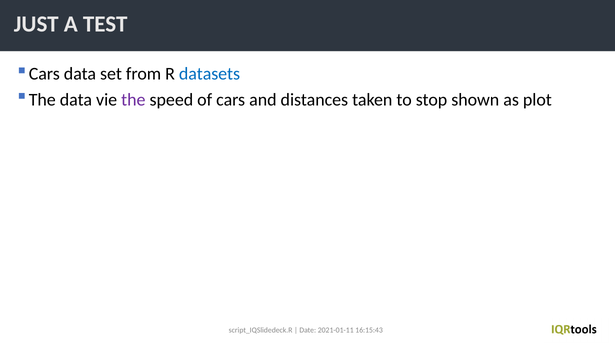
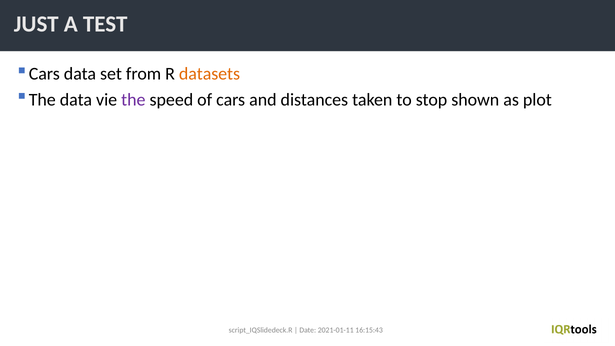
datasets colour: blue -> orange (209, 74)
